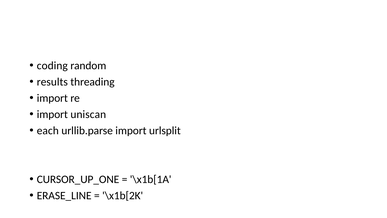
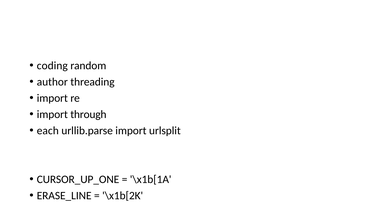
results: results -> author (52, 82)
uniscan: uniscan -> through (88, 114)
